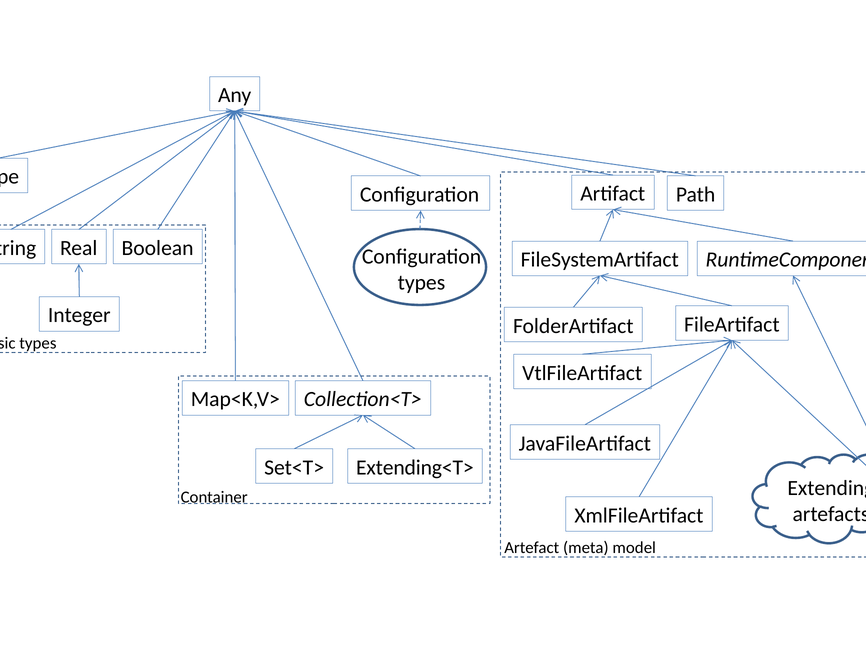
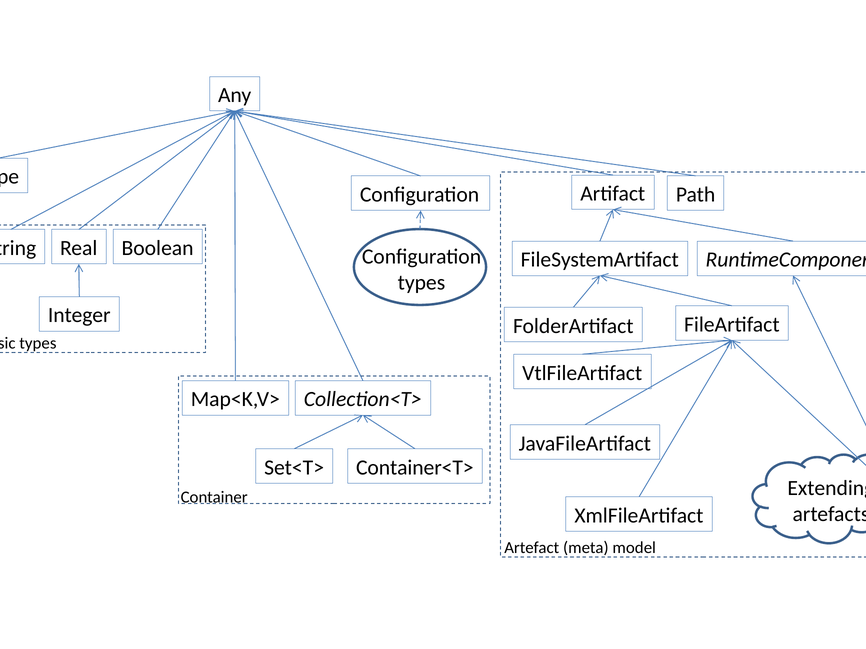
Extending<T>: Extending<T> -> Container<T> (415, 468)
